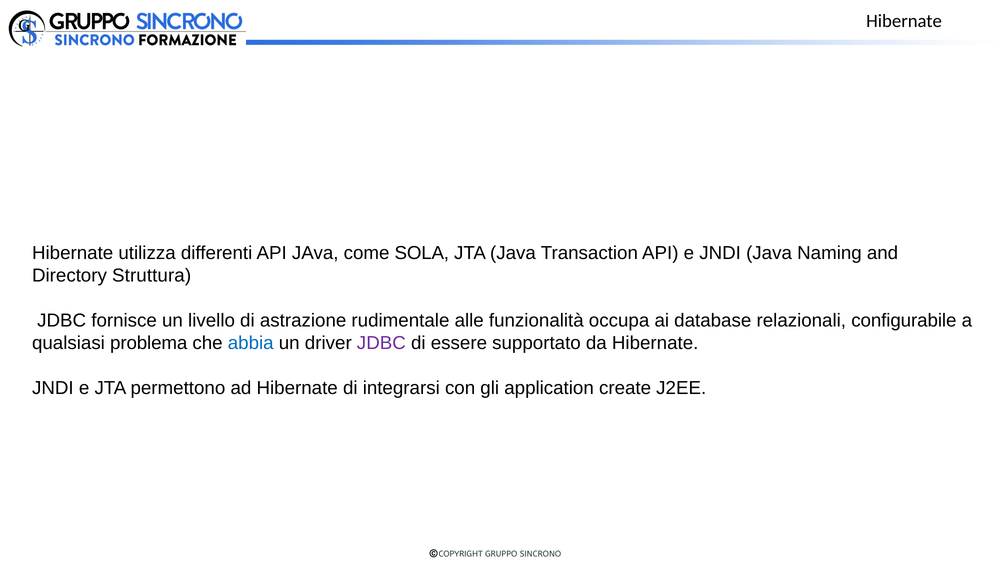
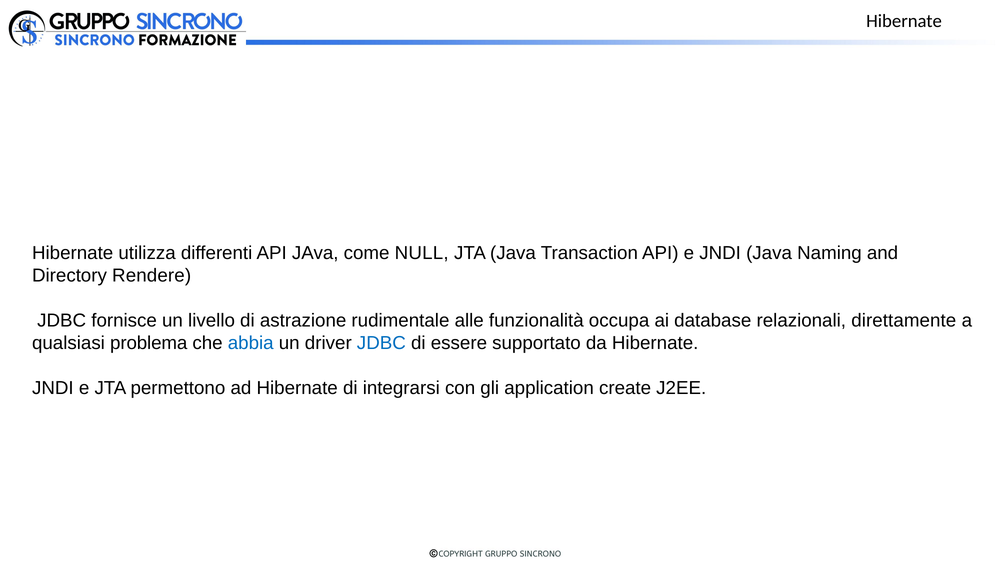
SOLA: SOLA -> NULL (422, 253)
Struttura: Struttura -> Rendere (152, 276)
configurabile: configurabile -> direttamente (904, 321)
JDBC colour: purple -> blue (381, 343)
